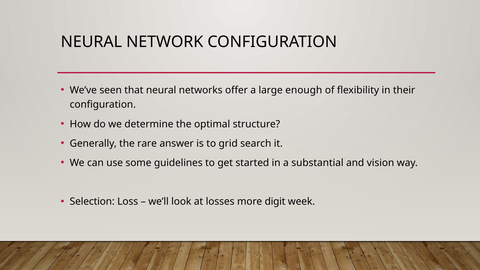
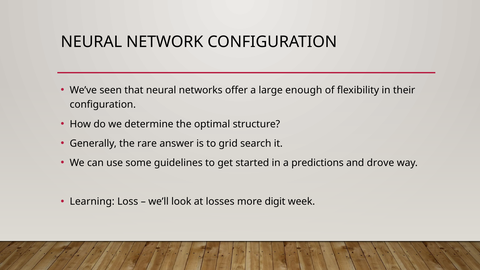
substantial: substantial -> predictions (317, 163)
vision: vision -> drove (380, 163)
Selection: Selection -> Learning (92, 202)
